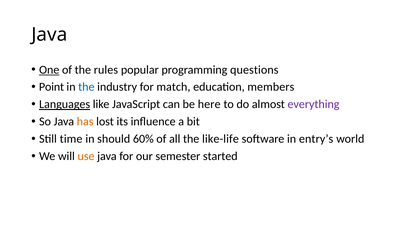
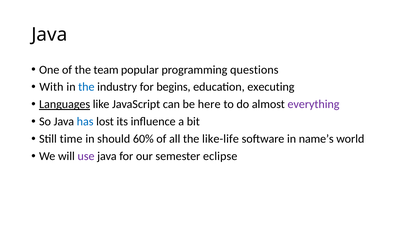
One underline: present -> none (49, 70)
rules: rules -> team (106, 70)
Point: Point -> With (51, 87)
match: match -> begins (174, 87)
members: members -> executing (271, 87)
has colour: orange -> blue (85, 121)
entry’s: entry’s -> name’s (316, 139)
use colour: orange -> purple (86, 156)
started: started -> eclipse (220, 156)
